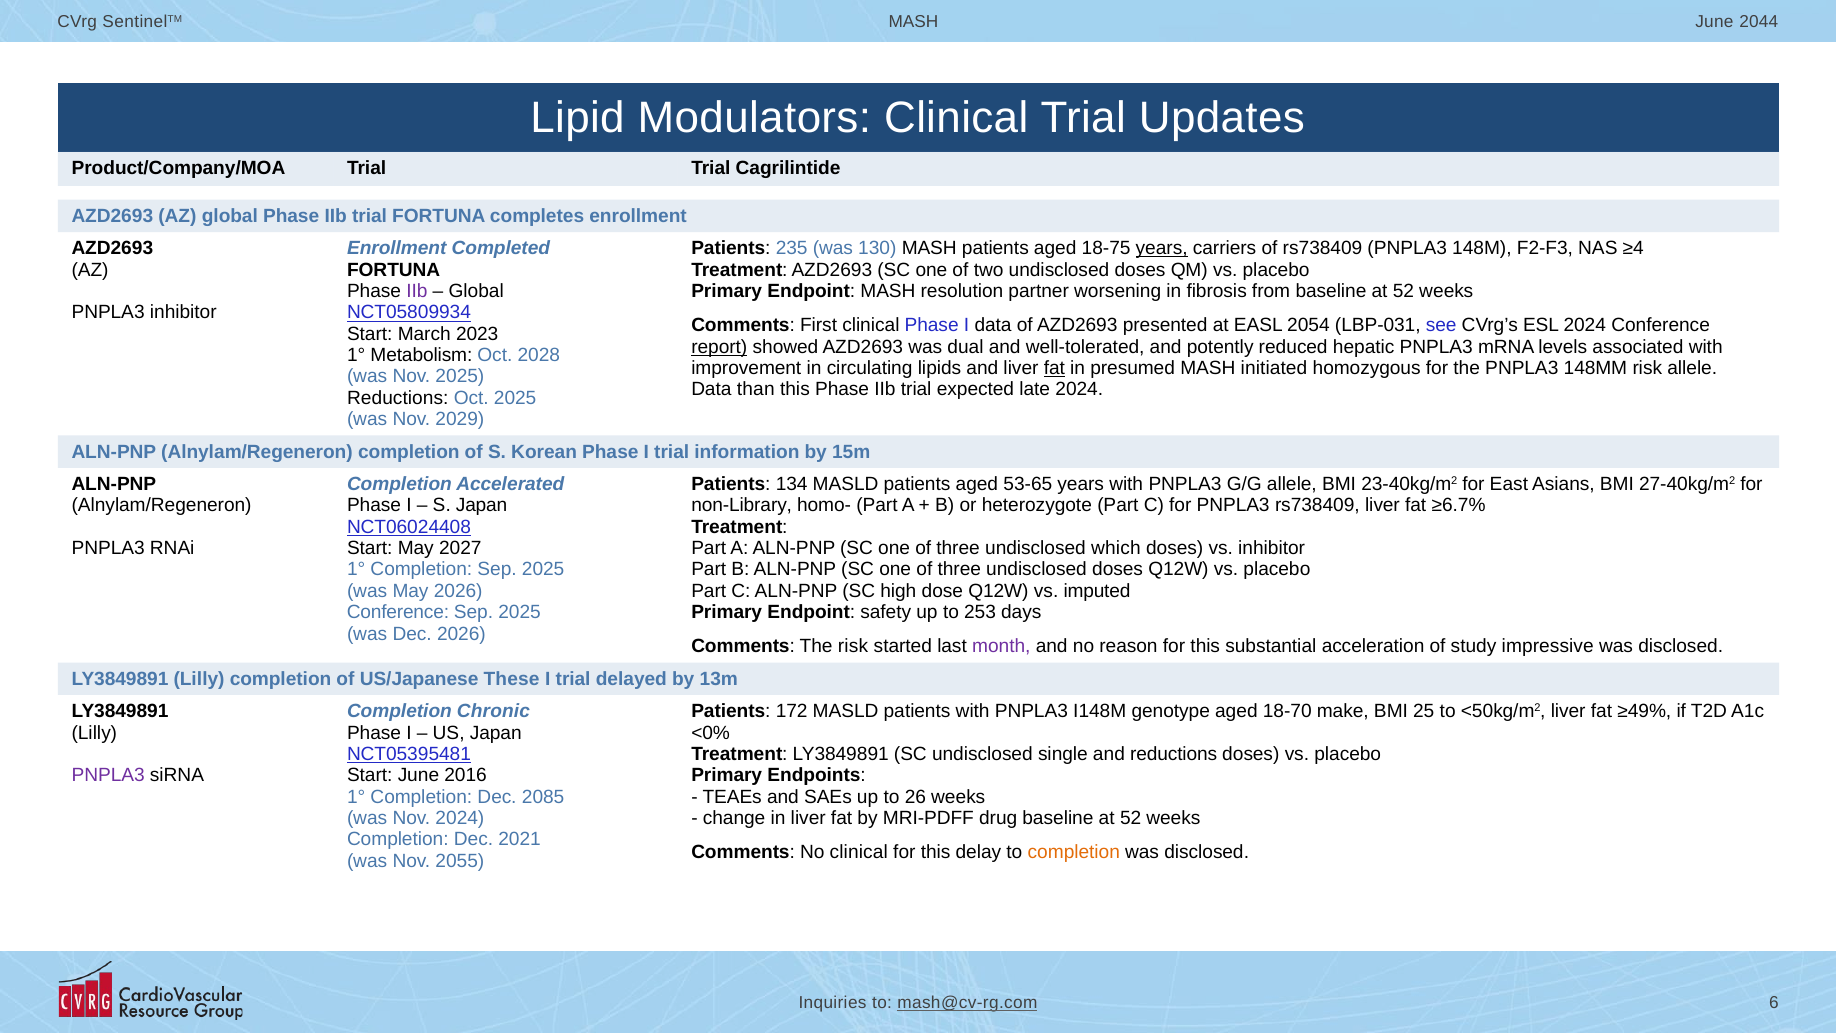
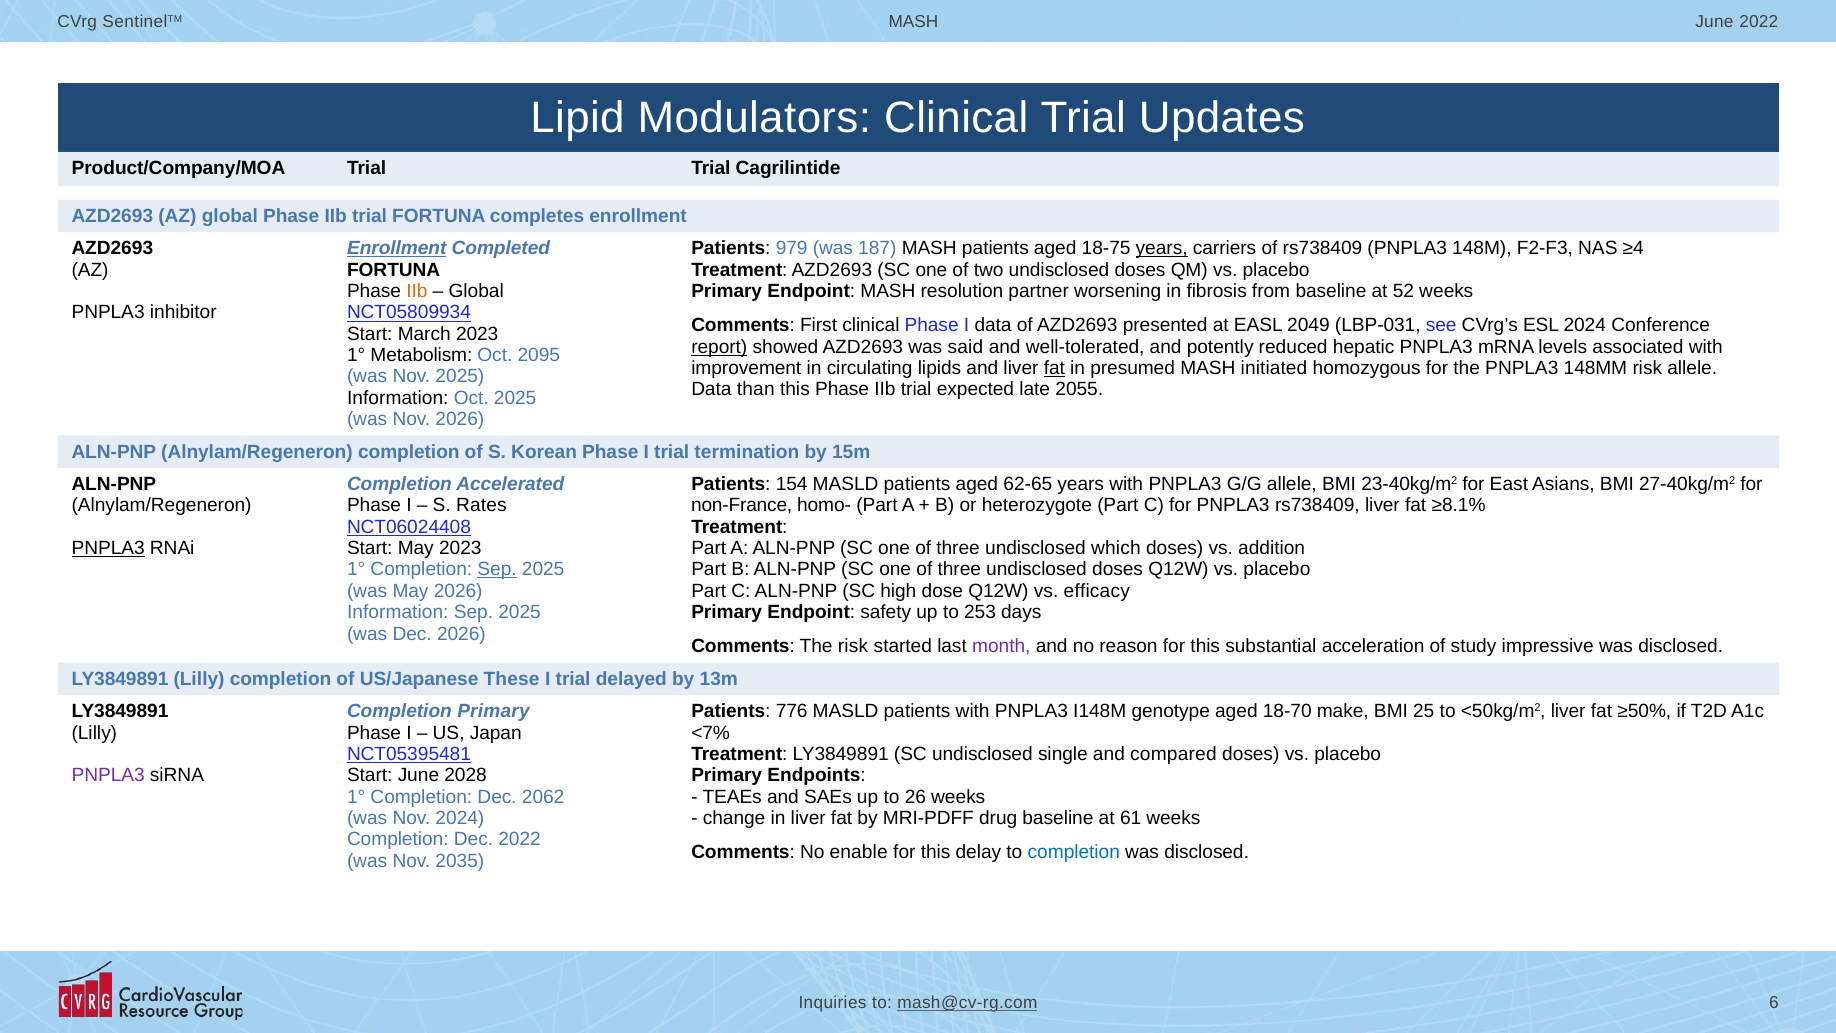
June 2044: 2044 -> 2022 (1759, 22)
Enrollment underline: none -> present (397, 248)
235: 235 -> 979 (792, 248)
130: 130 -> 187 (877, 248)
IIb colour: purple -> orange (417, 291)
2054: 2054 -> 2049 (1308, 325)
dual: dual -> said (965, 347)
2028: 2028 -> 2095 (539, 355)
late 2024: 2024 -> 2055 (1079, 389)
Reductions: Reductions -> Information (398, 398)
Nov 2029: 2029 -> 2026 (460, 419)
information: information -> termination (747, 452)
134: 134 -> 154 (792, 484)
53-65: 53-65 -> 62-65 (1028, 484)
S Japan: Japan -> Rates (481, 505)
non-Library: non-Library -> non-France (742, 505)
≥6.7%: ≥6.7% -> ≥8.1% (1459, 505)
PNPLA3 underline: none -> present (108, 548)
May 2027: 2027 -> 2023 (460, 548)
vs inhibitor: inhibitor -> addition (1272, 548)
Sep underline: none -> present (497, 569)
imputed: imputed -> efficacy (1097, 591)
Conference: Conference -> Information (398, 612)
Completion Chronic: Chronic -> Primary (493, 711)
172: 172 -> 776 (792, 711)
≥49%: ≥49% -> ≥50% (1644, 711)
<0%: <0% -> <7% (711, 733)
and reductions: reductions -> compared (1173, 754)
2016: 2016 -> 2028 (466, 775)
2085: 2085 -> 2062 (543, 797)
52: 52 -> 61 (1131, 818)
Dec 2021: 2021 -> 2022 (520, 839)
No clinical: clinical -> enable (859, 852)
completion colour: orange -> blue (1074, 852)
2055: 2055 -> 2035 (460, 861)
